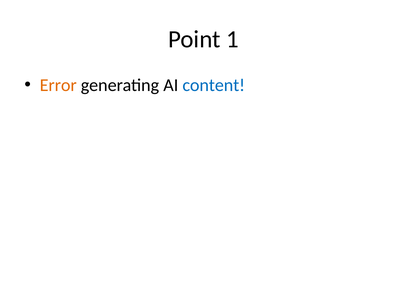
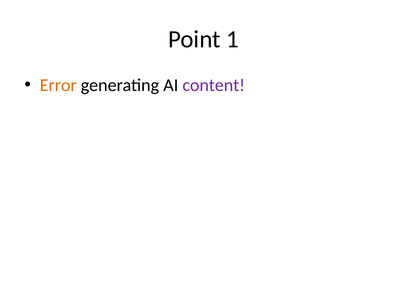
content colour: blue -> purple (214, 85)
